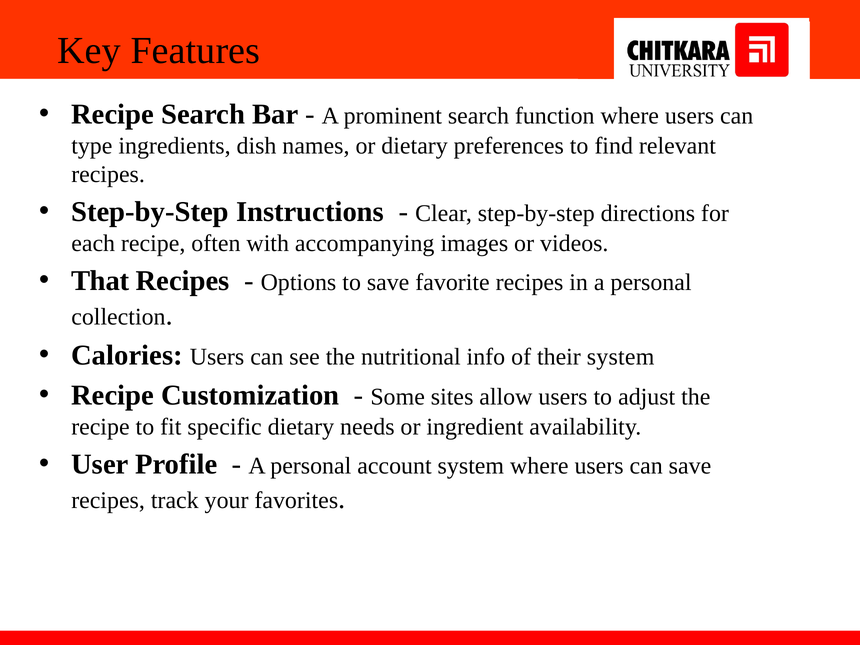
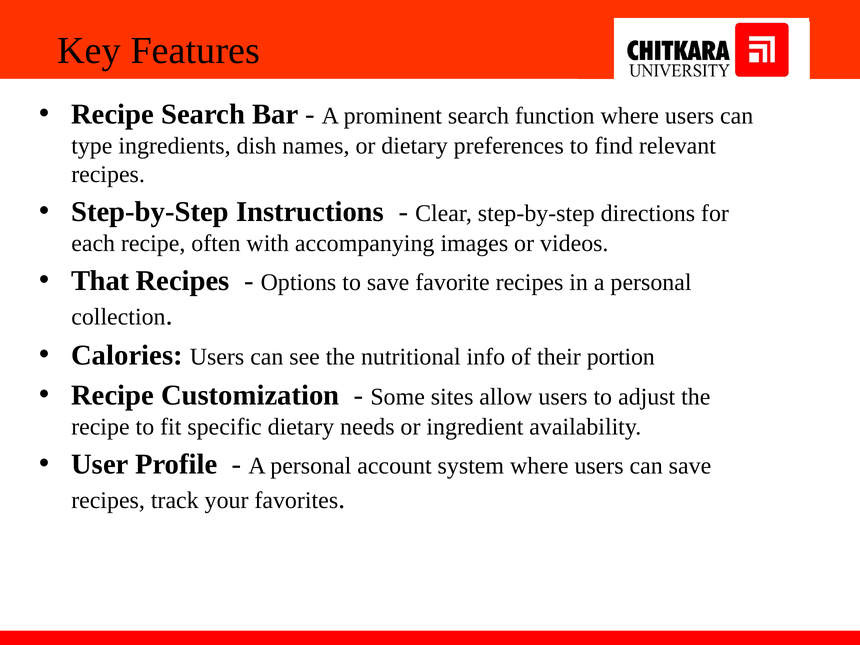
their system: system -> portion (621, 357)
